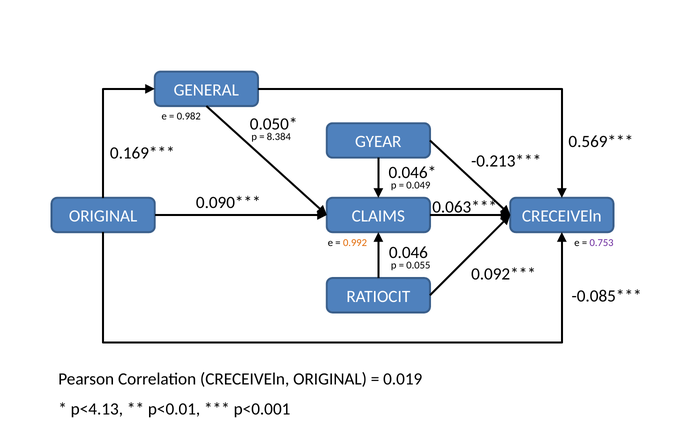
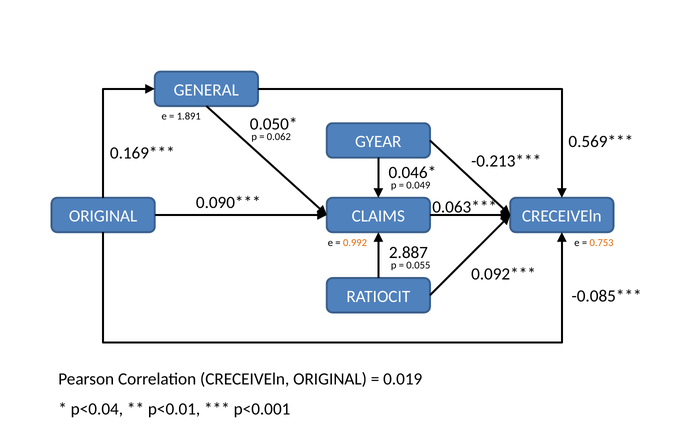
0.982: 0.982 -> 1.891 (189, 116)
8.384: 8.384 -> 0.062 (279, 137)
0.753 colour: purple -> orange (602, 243)
0.046: 0.046 -> 2.887 (408, 253)
p<4.13: p<4.13 -> p<0.04 (97, 409)
